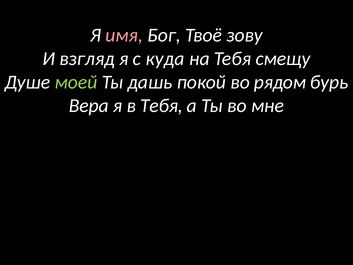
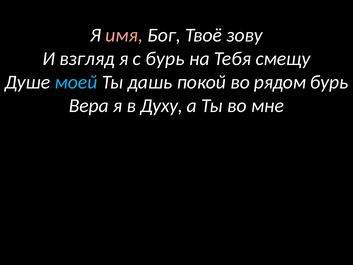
с куда: куда -> бурь (165, 59)
моей colour: light green -> light blue (76, 82)
в Тебя: Тебя -> Духу (161, 106)
